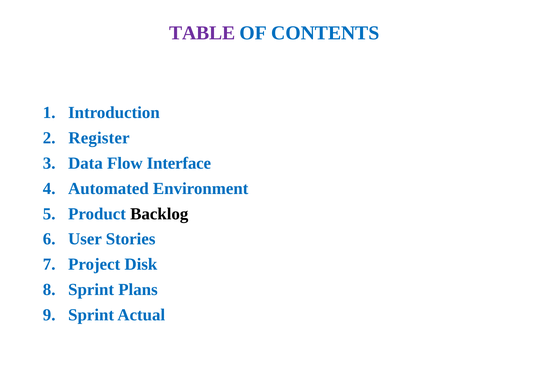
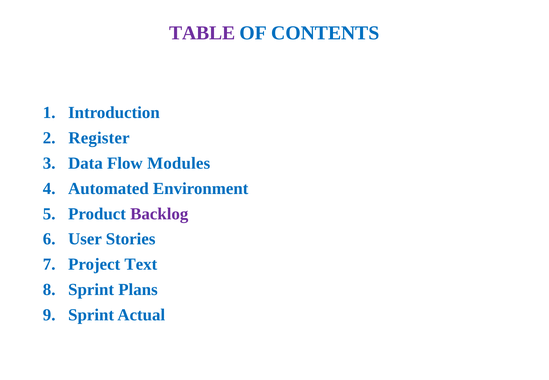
Interface: Interface -> Modules (179, 163)
Backlog colour: black -> purple (159, 214)
Disk: Disk -> Text (141, 264)
